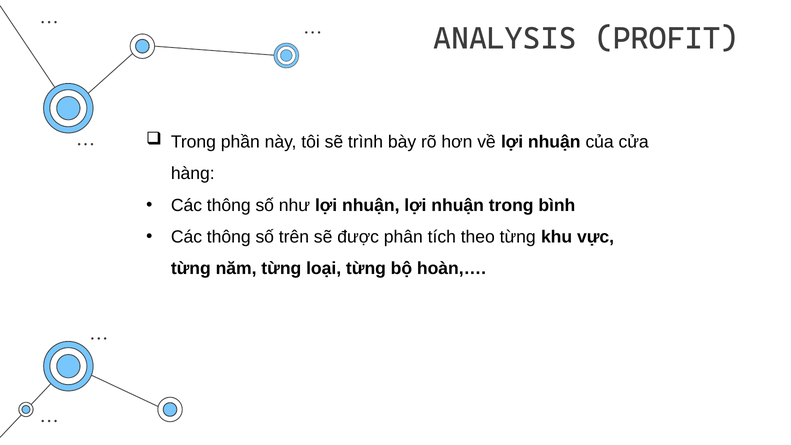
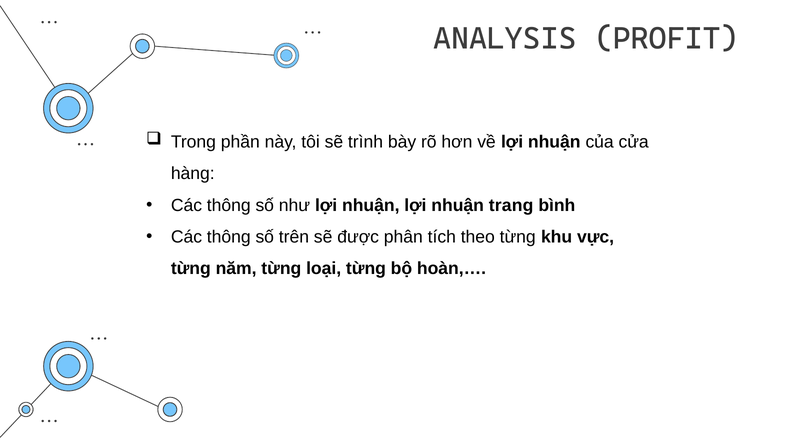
nhuận trong: trong -> trang (511, 205)
